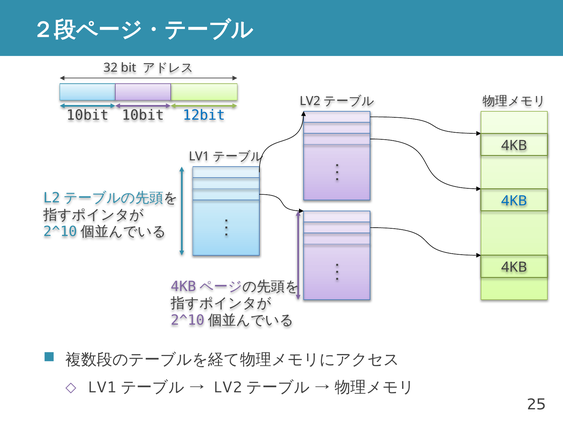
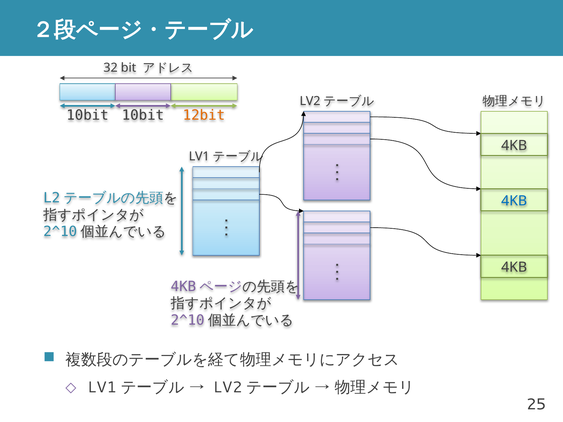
12bit colour: blue -> orange (204, 115)
